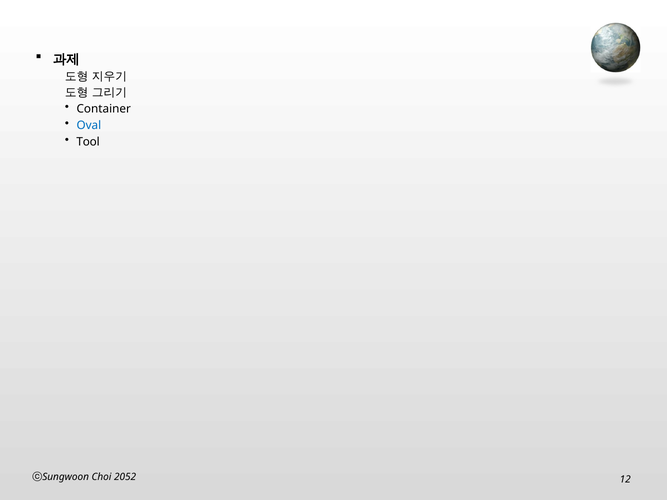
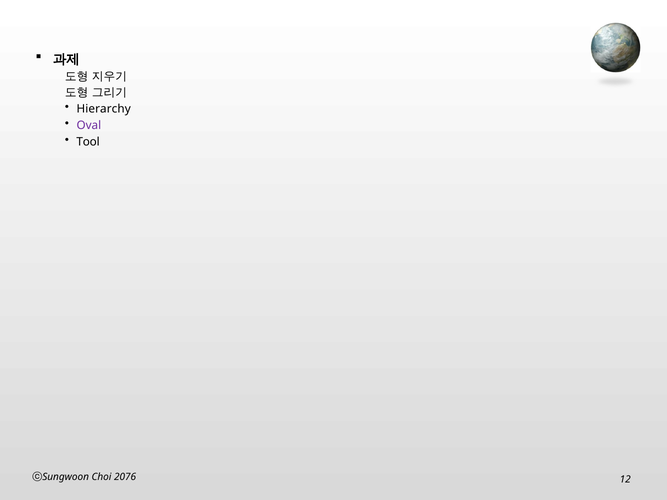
Container: Container -> Hierarchy (104, 109)
Oval colour: blue -> purple (89, 125)
2052: 2052 -> 2076 (125, 478)
